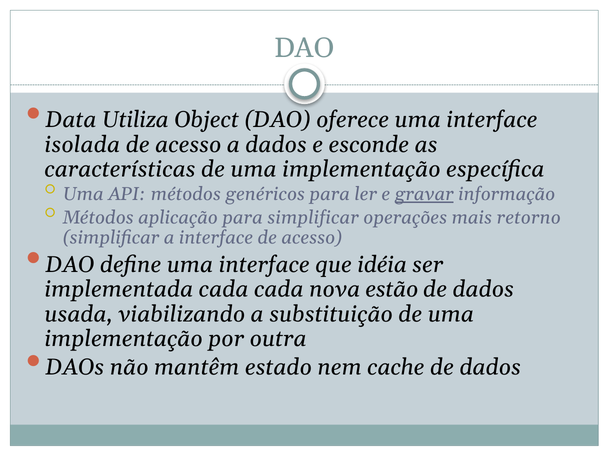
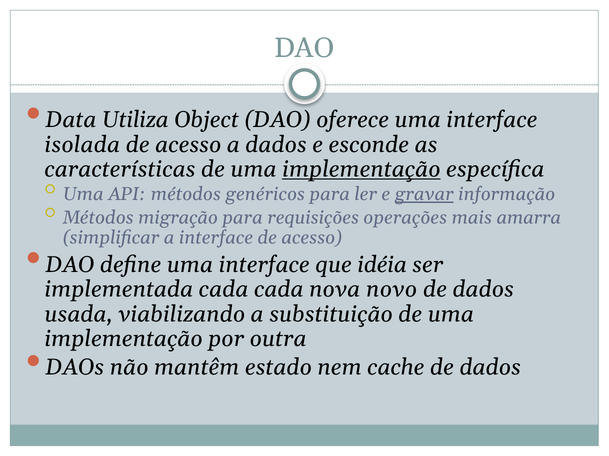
implementação underline: none -> present (361, 169)
aplicação: aplicação -> migração (178, 218)
para simplificar: simplificar -> requisições (313, 218)
retorno: retorno -> amarra (529, 218)
estão: estão -> novo (392, 290)
